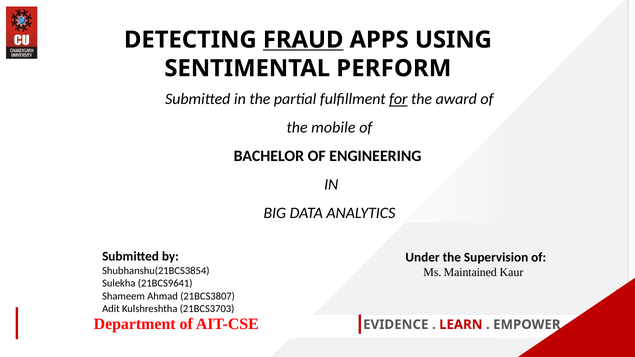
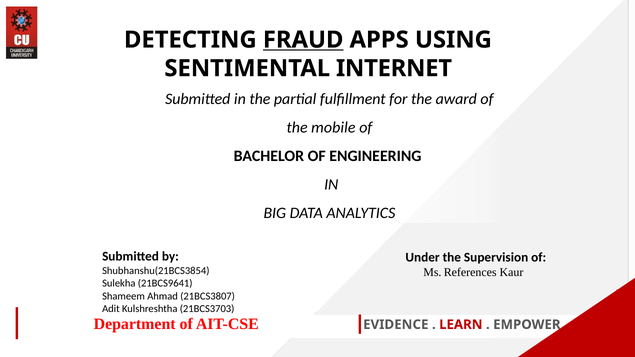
PERFORM: PERFORM -> INTERNET (394, 68)
for underline: present -> none (398, 99)
Maintained: Maintained -> References (470, 272)
